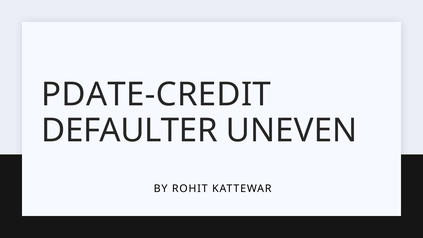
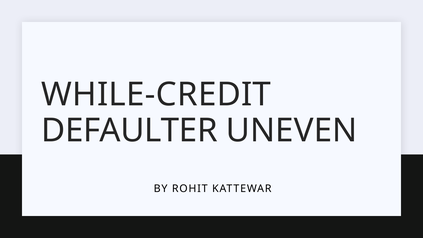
PDATE-CREDIT: PDATE-CREDIT -> WHILE-CREDIT (156, 95)
